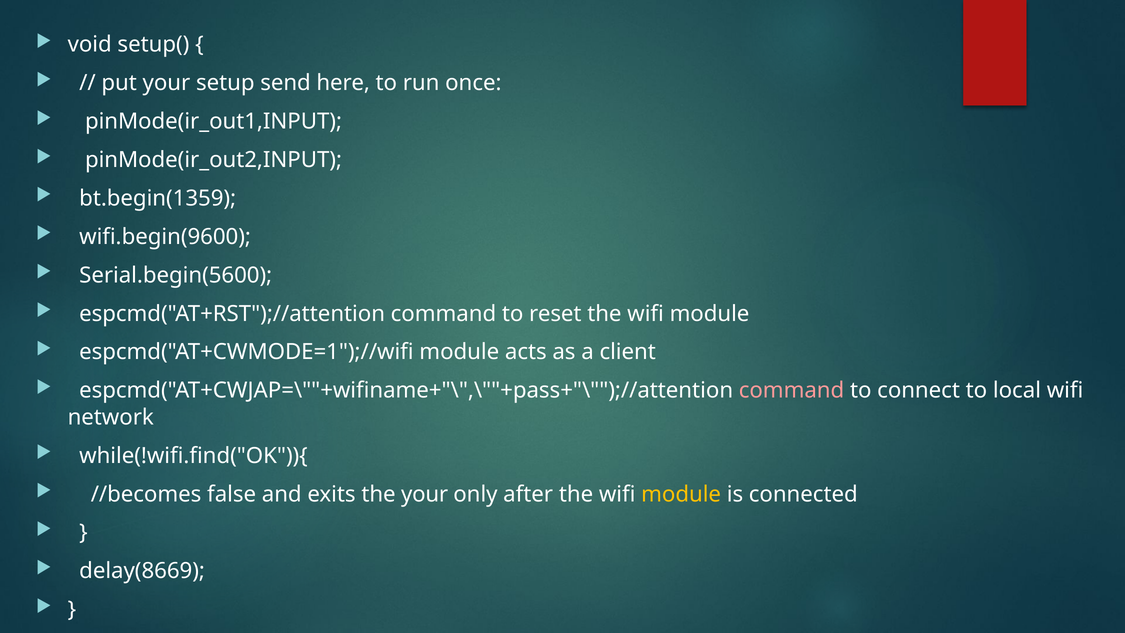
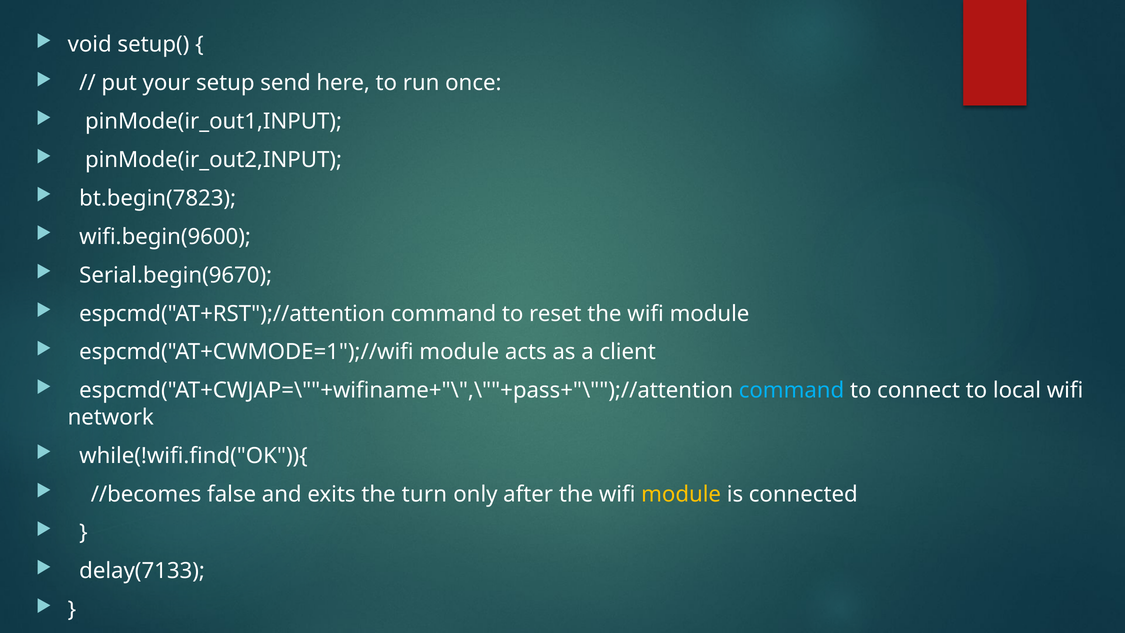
bt.begin(1359: bt.begin(1359 -> bt.begin(7823 (158, 198)
Serial.begin(5600: Serial.begin(5600 -> Serial.begin(9670 (176, 275)
command colour: pink -> light blue (792, 390)
the your: your -> turn (424, 494)
delay(8669: delay(8669 -> delay(7133 (142, 571)
